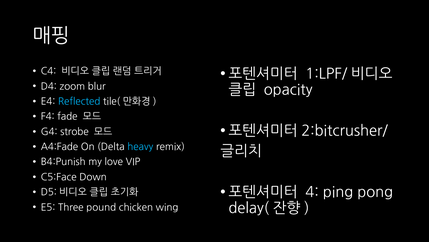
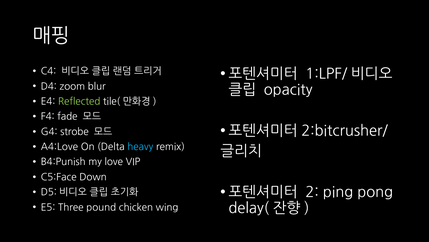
Reflected colour: light blue -> light green (79, 101)
A4:Fade: A4:Fade -> A4:Love (59, 147)
4: 4 -> 2 (312, 192)
